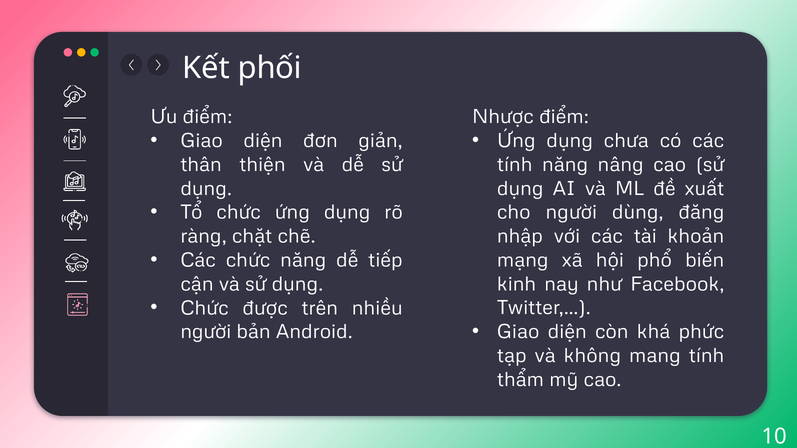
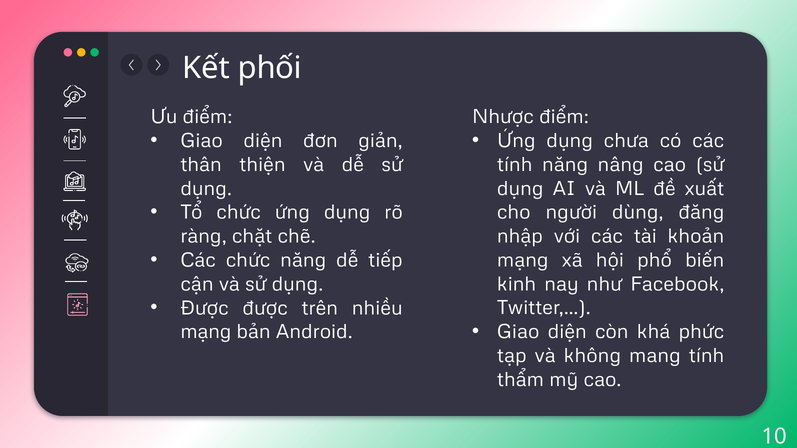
Chức: Chức -> Được (205, 308)
người: người -> mạng (206, 332)
